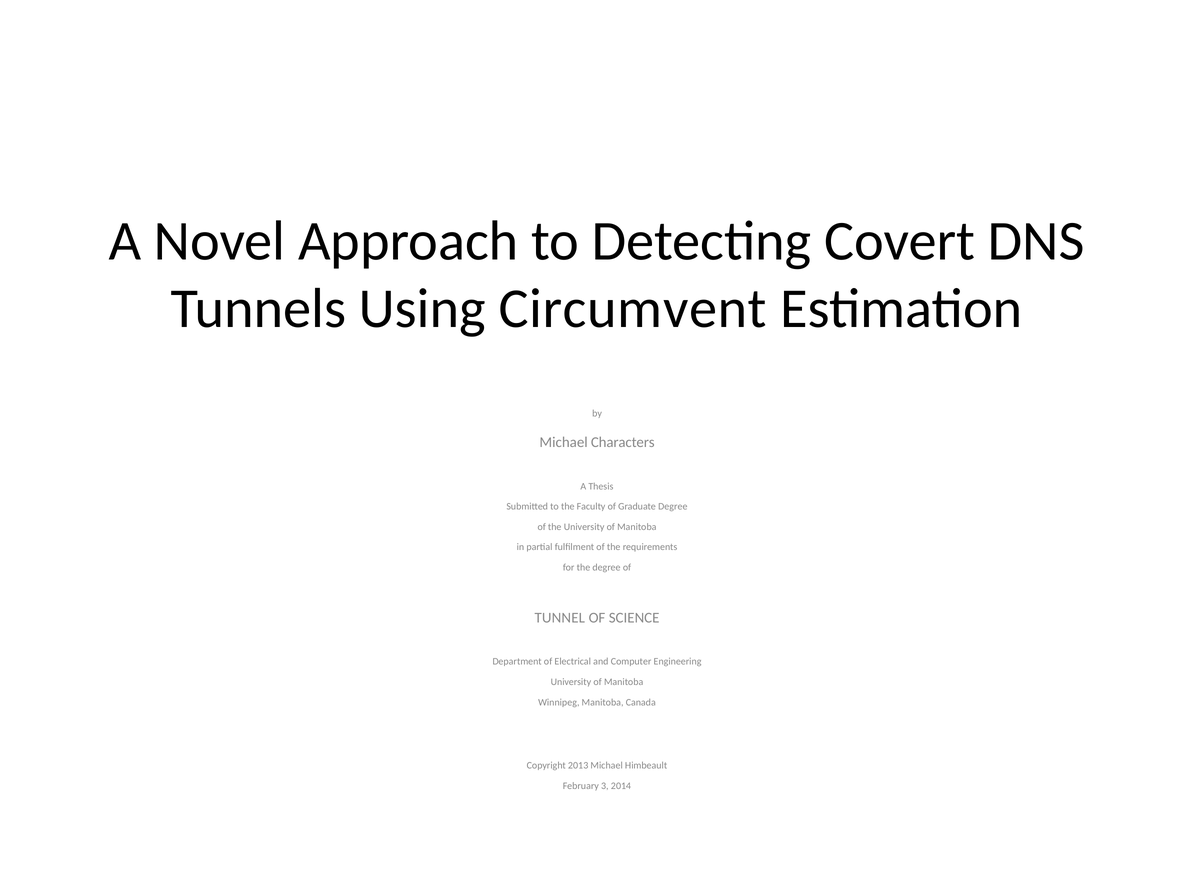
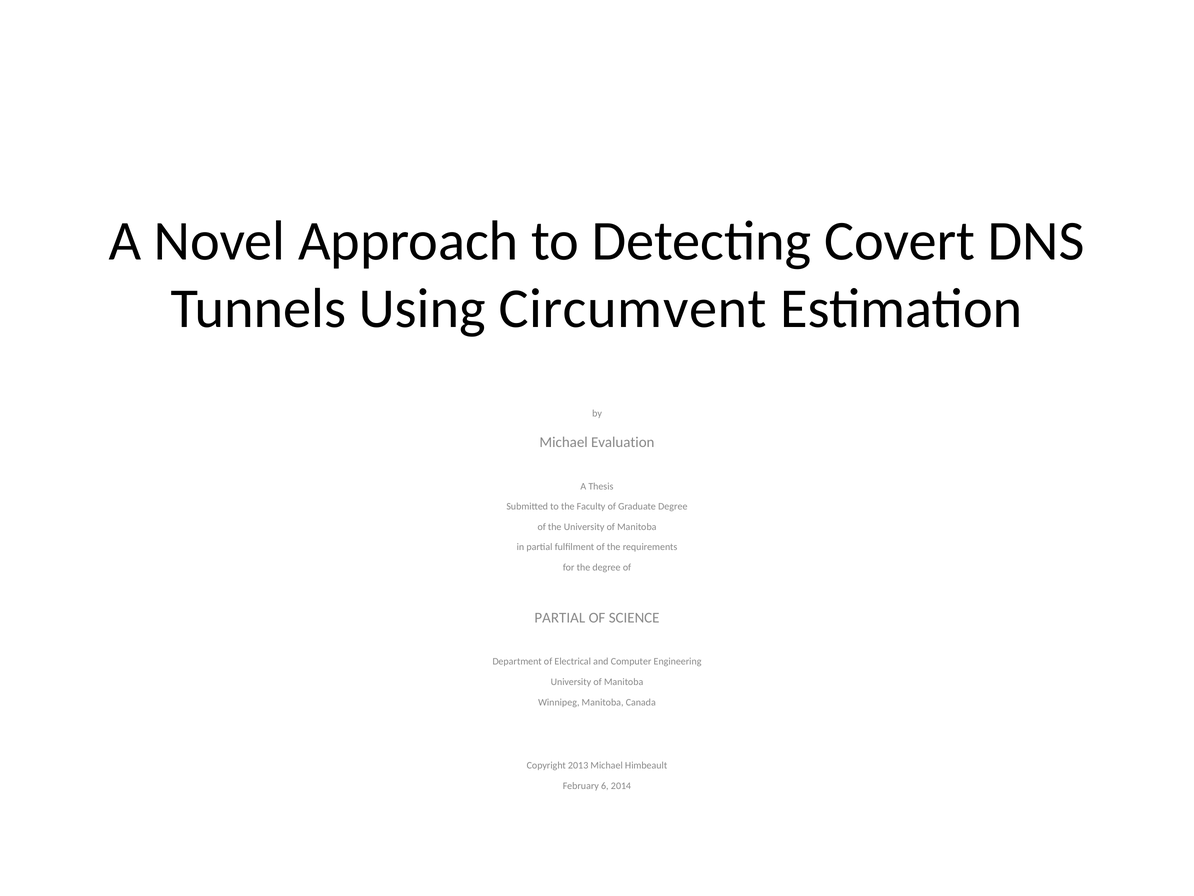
Characters: Characters -> Evaluation (623, 442)
TUNNEL: TUNNEL -> PARTIAL (560, 617)
3: 3 -> 6 (605, 785)
